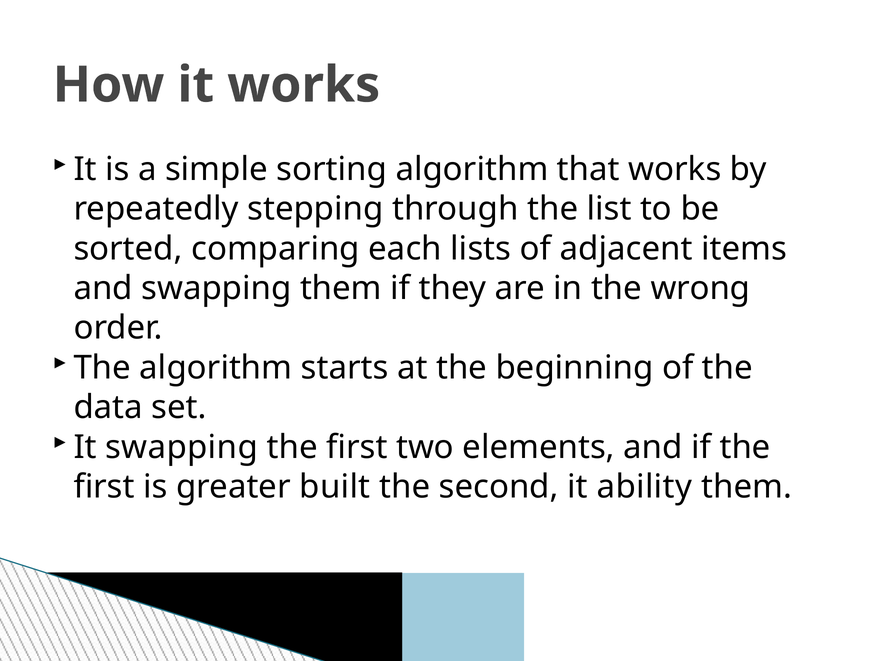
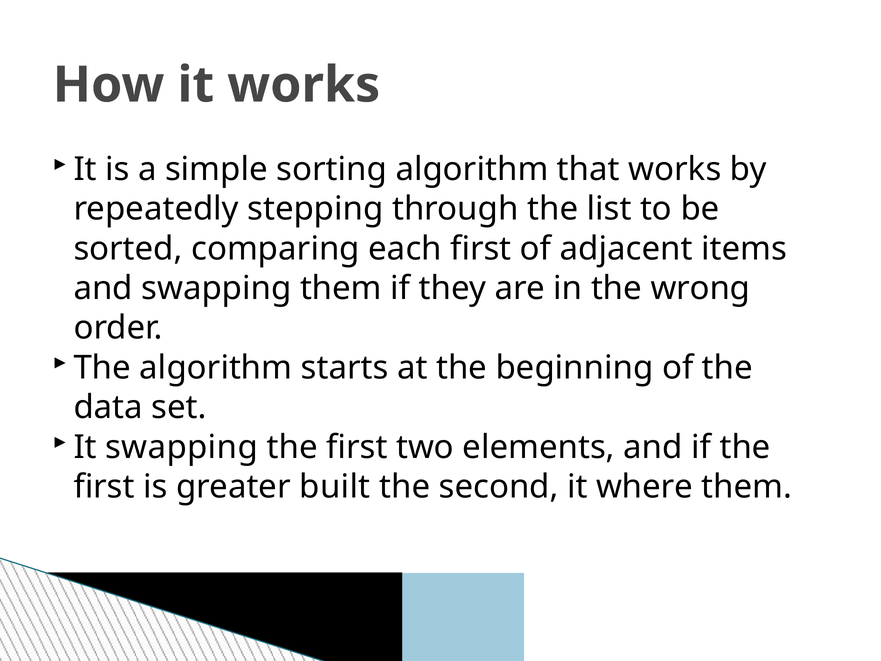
each lists: lists -> first (481, 249)
ability: ability -> where (645, 487)
